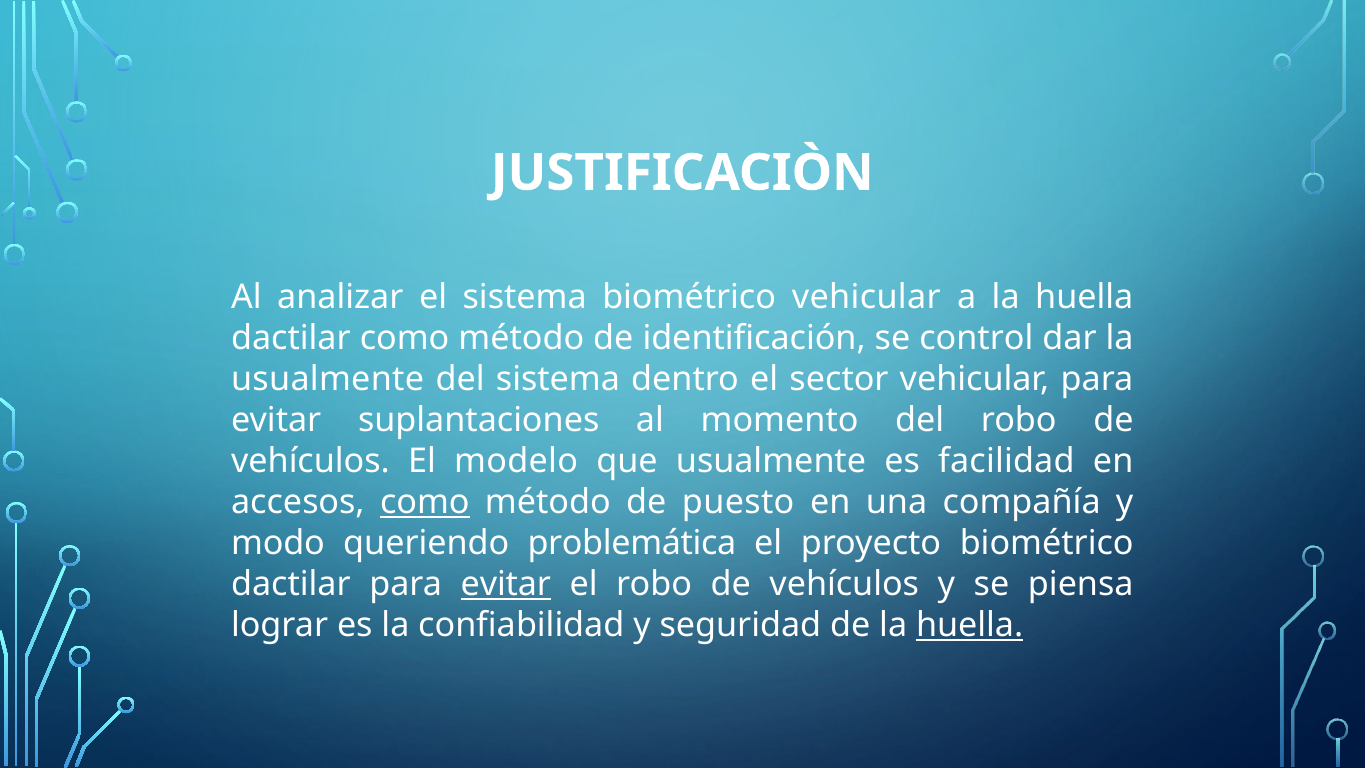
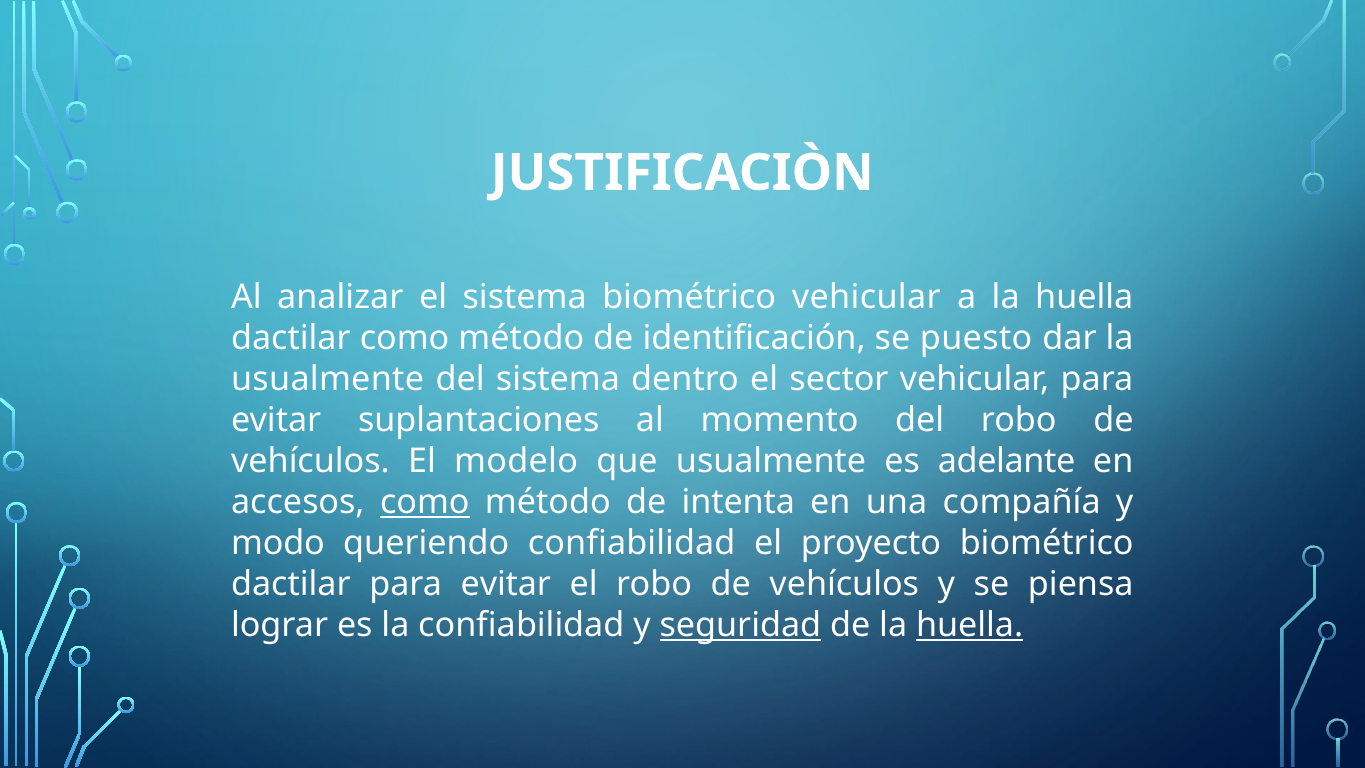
control: control -> puesto (976, 338)
facilidad: facilidad -> adelante (1007, 461)
puesto: puesto -> intenta (738, 502)
queriendo problemática: problemática -> confiabilidad (632, 543)
evitar underline: present -> none (506, 584)
seguridad underline: none -> present (740, 625)
